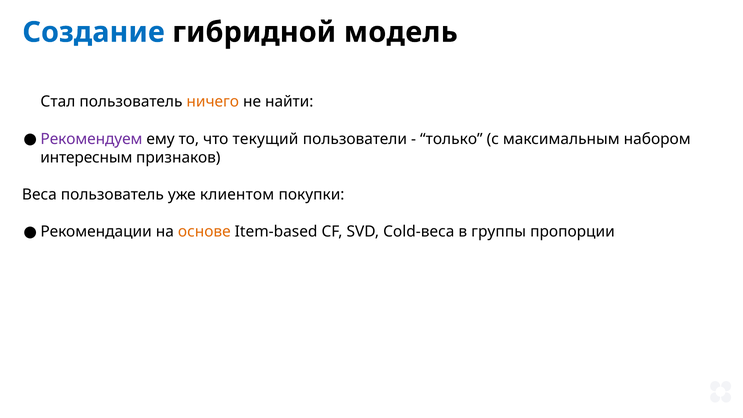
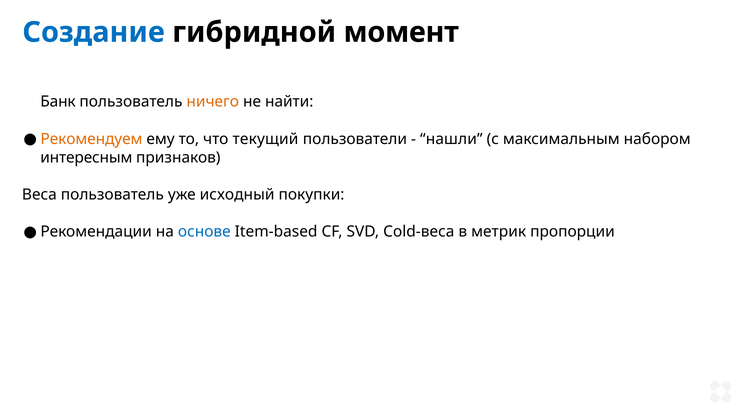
модель: модель -> момент (401, 32)
Стал: Стал -> Банк (58, 102)
Рекомендуем colour: purple -> orange (91, 139)
только: только -> нашли (451, 139)
клиентом: клиентом -> исходный (237, 195)
основе colour: orange -> blue (204, 232)
группы: группы -> метрик (499, 232)
